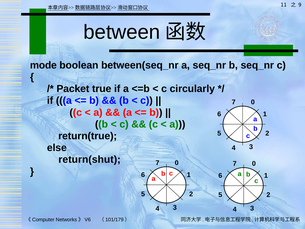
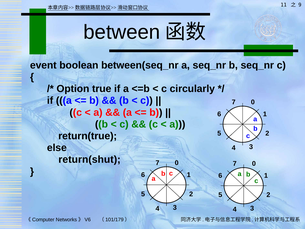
mode: mode -> event (43, 65)
Packet: Packet -> Option (73, 89)
